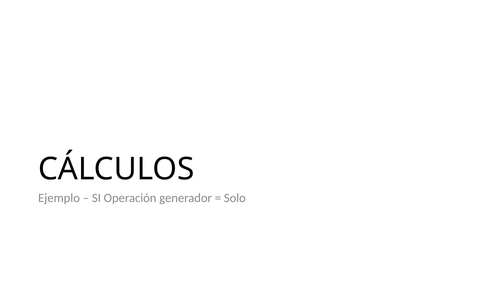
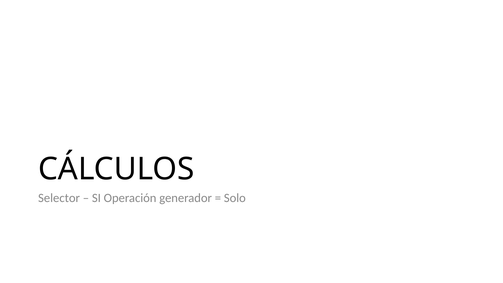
Ejemplo: Ejemplo -> Selector (59, 198)
